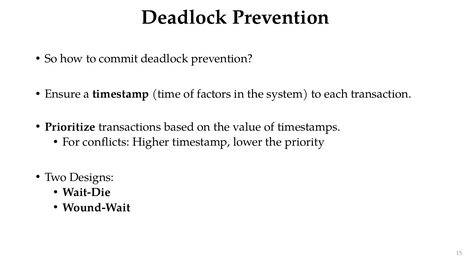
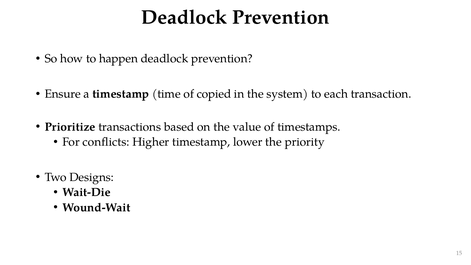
commit: commit -> happen (119, 59)
factors: factors -> copied (214, 94)
